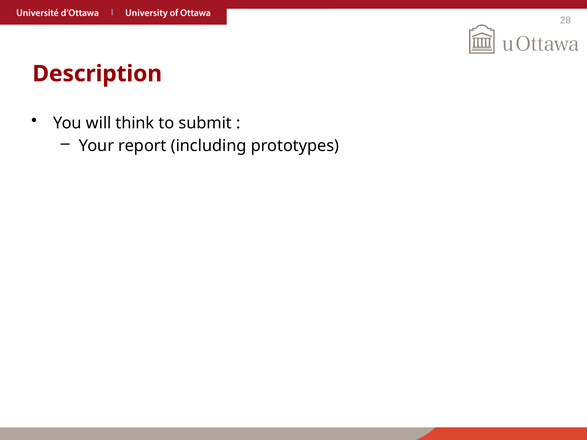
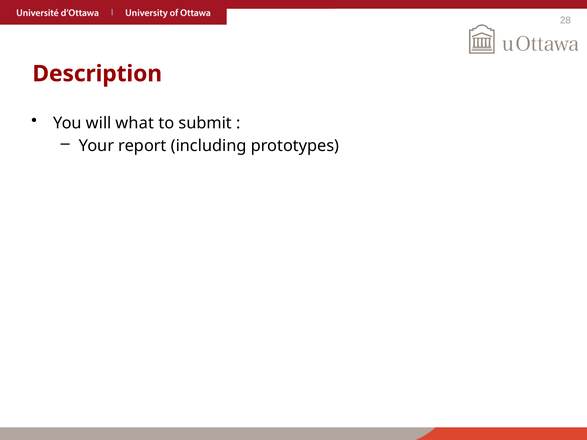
think: think -> what (135, 123)
